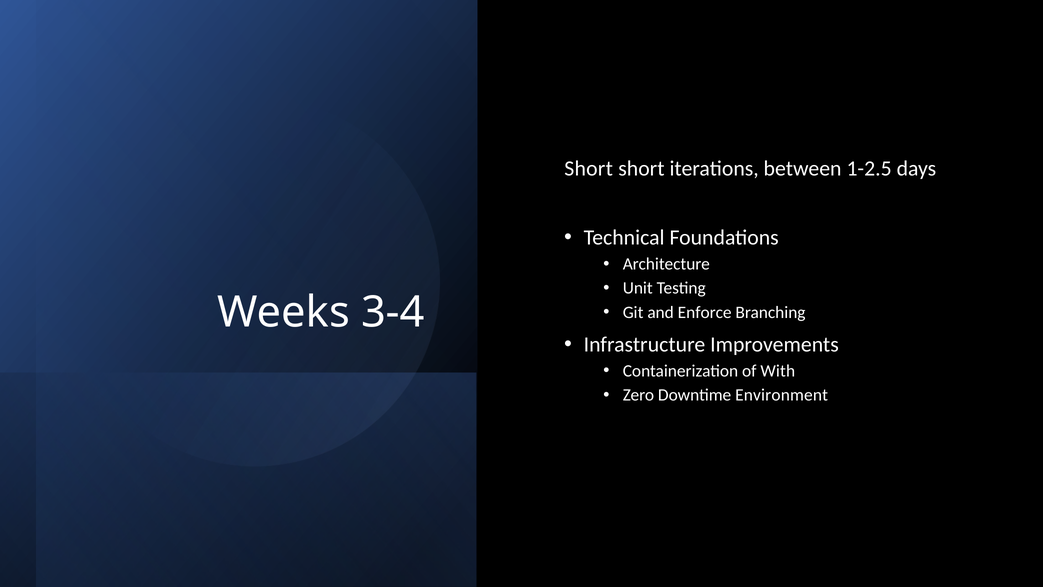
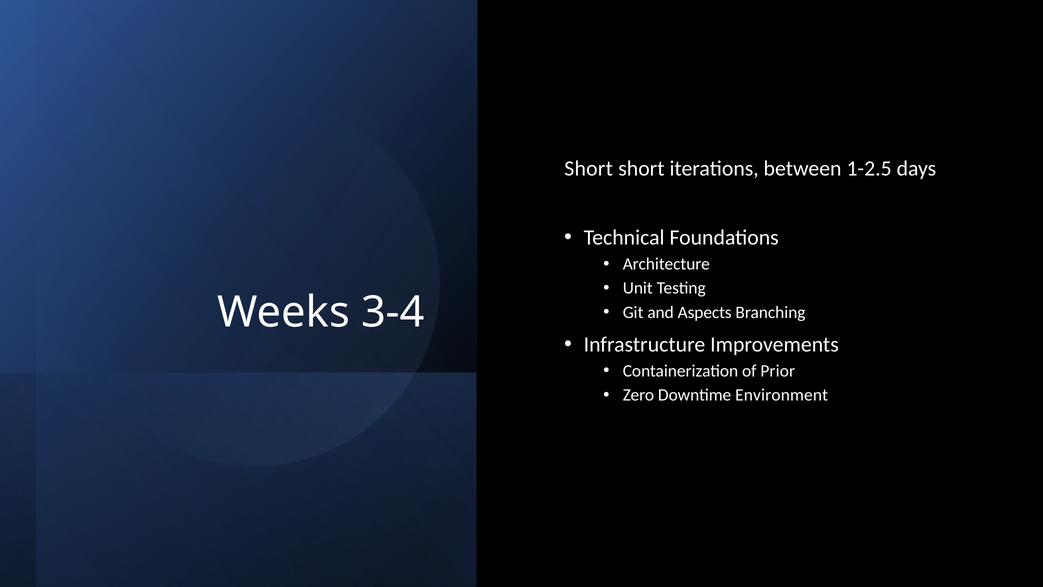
Enforce: Enforce -> Aspects (705, 312)
With: With -> Prior (778, 371)
